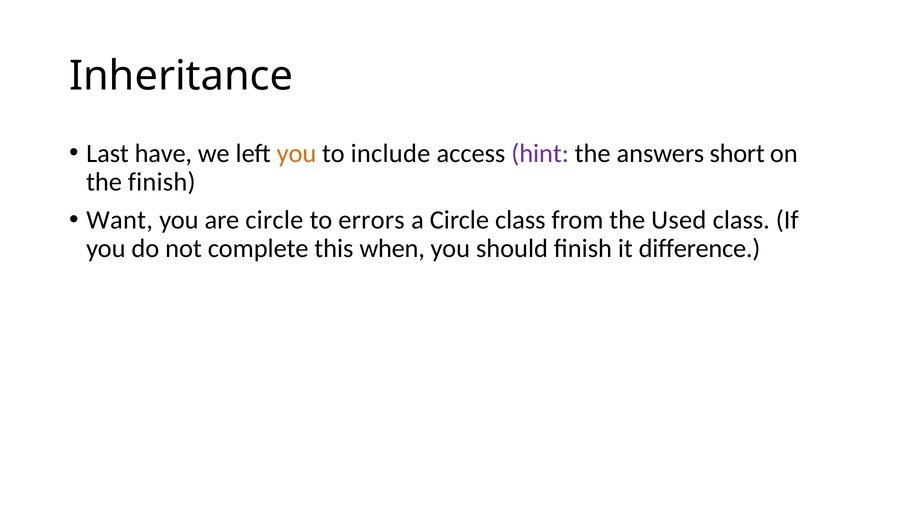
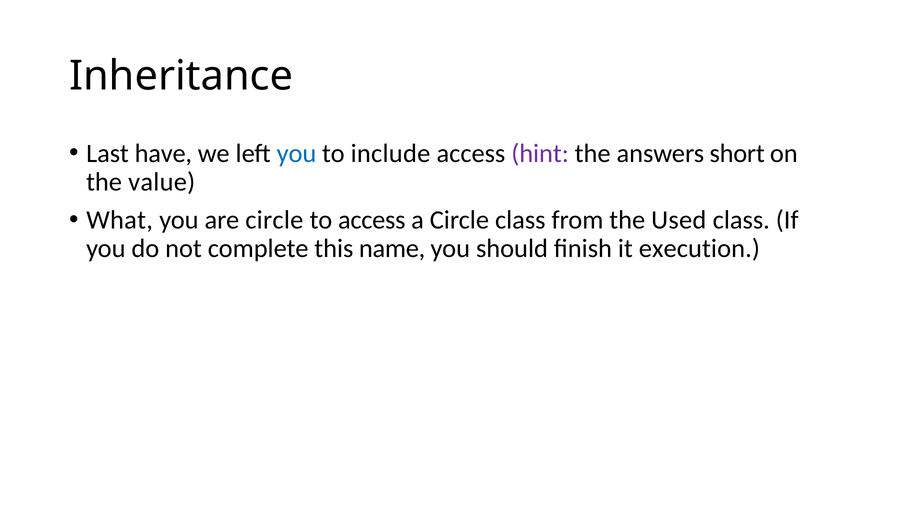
you colour: orange -> blue (297, 153)
the finish: finish -> value (162, 182)
Want: Want -> What (120, 220)
to errors: errors -> access (372, 220)
when: when -> name (392, 249)
difference: difference -> execution (699, 249)
